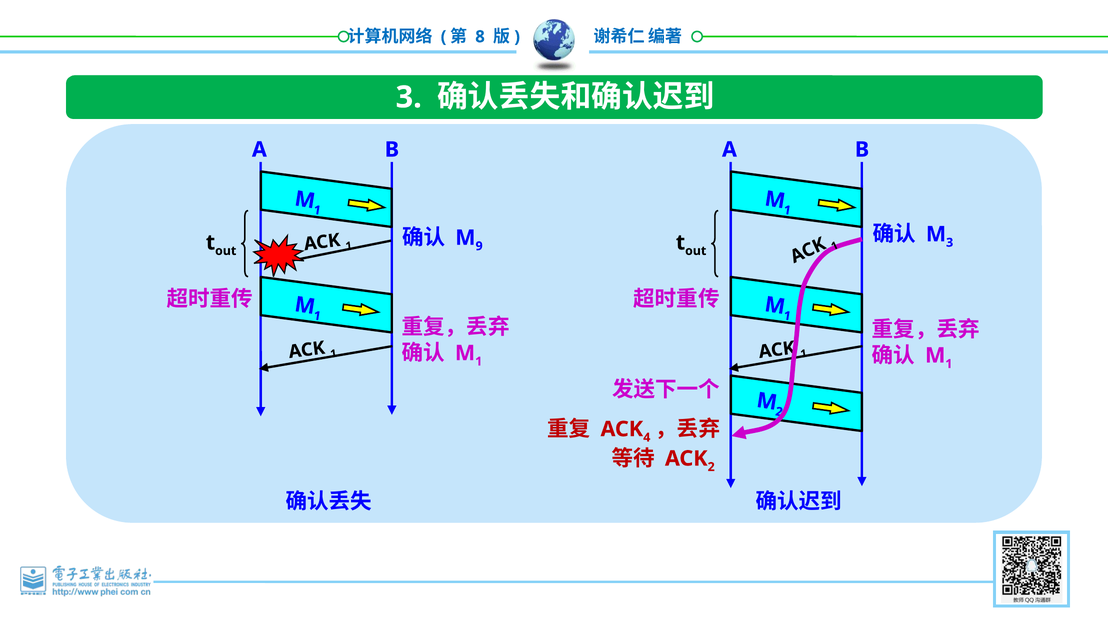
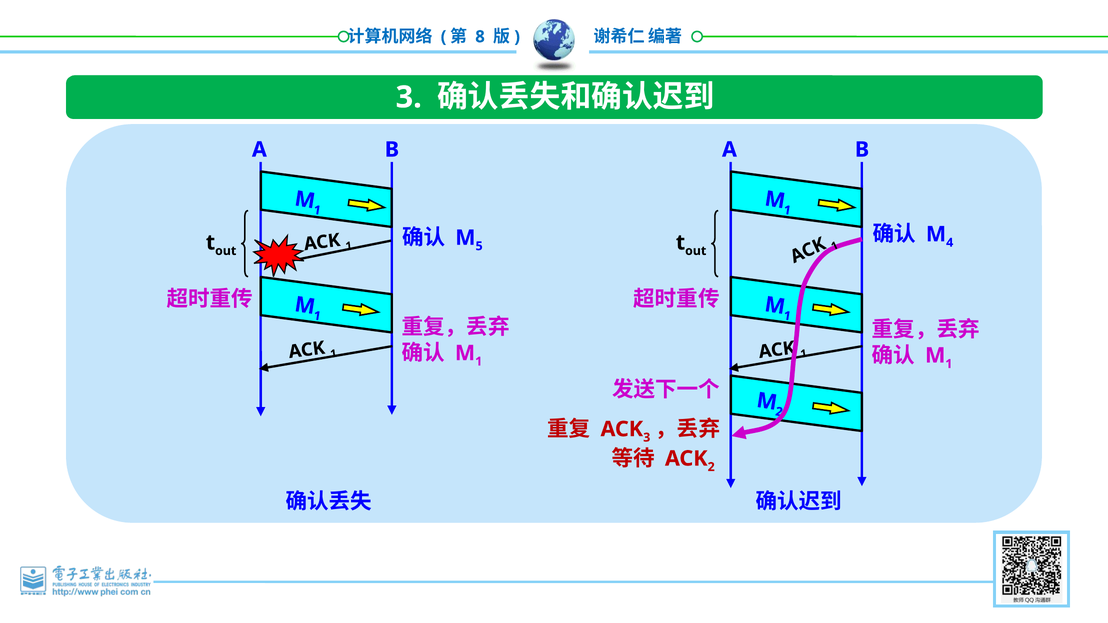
3: 3 -> 4 (950, 243)
9: 9 -> 5 (479, 246)
ACK 4: 4 -> 3 (647, 438)
